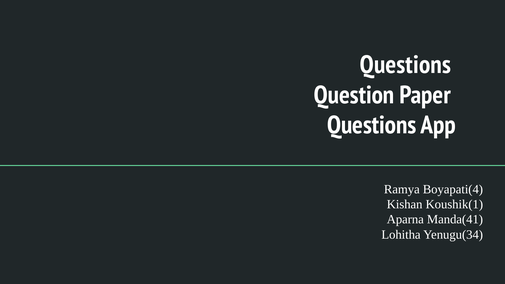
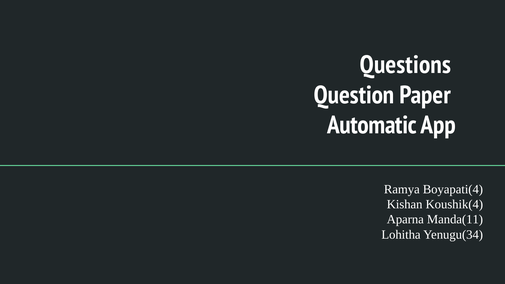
Questions: Questions -> Automatic (372, 125)
Koushik(1: Koushik(1 -> Koushik(4 (454, 204)
Manda(41: Manda(41 -> Manda(11 (455, 220)
